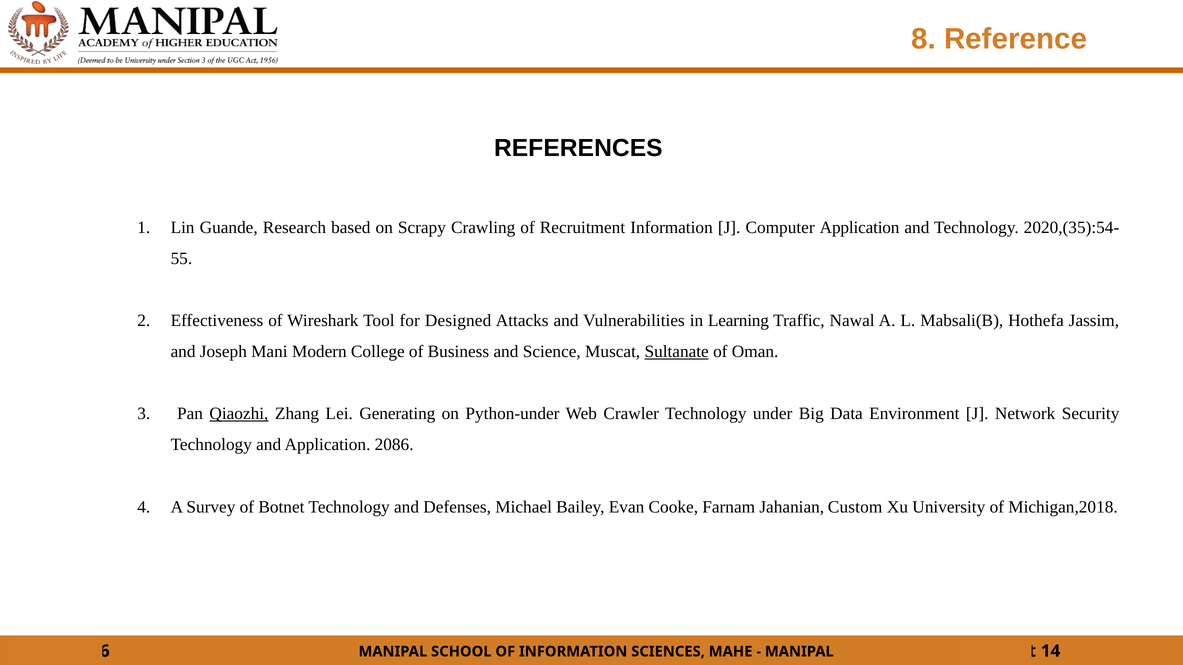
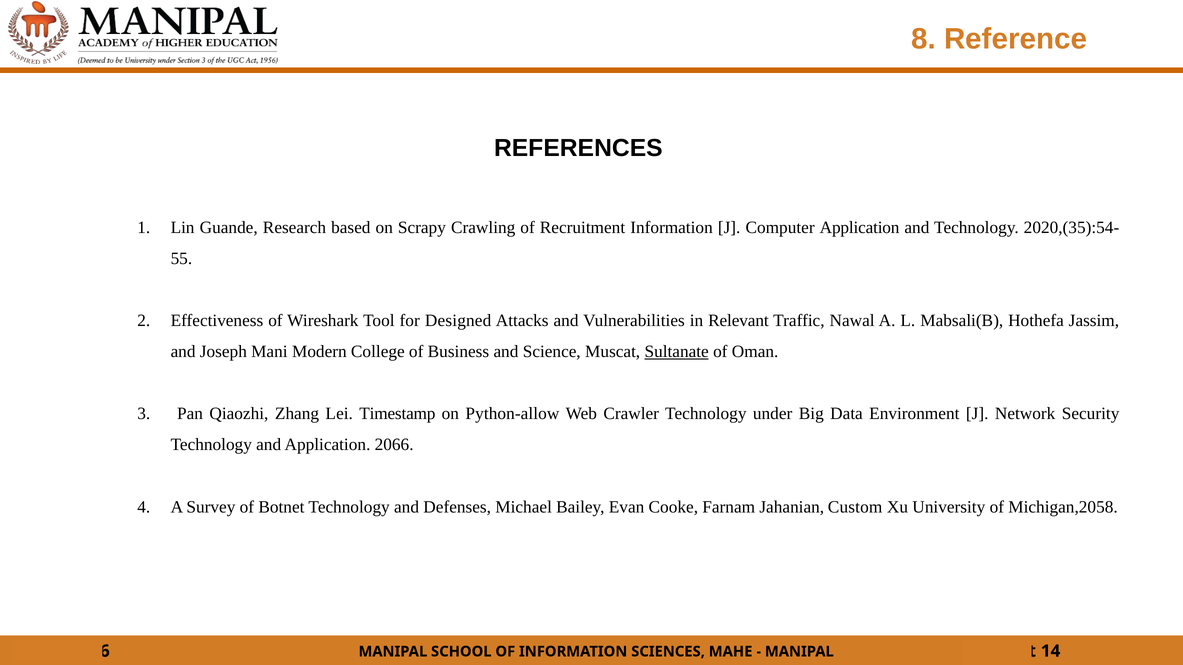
Learning: Learning -> Relevant (738, 321)
Qiaozhi underline: present -> none (239, 414)
Generating: Generating -> Timestamp (397, 414)
Python-under: Python-under -> Python-allow (512, 414)
2086: 2086 -> 2066 (394, 445)
Michigan,2018: Michigan,2018 -> Michigan,2058 (1063, 507)
